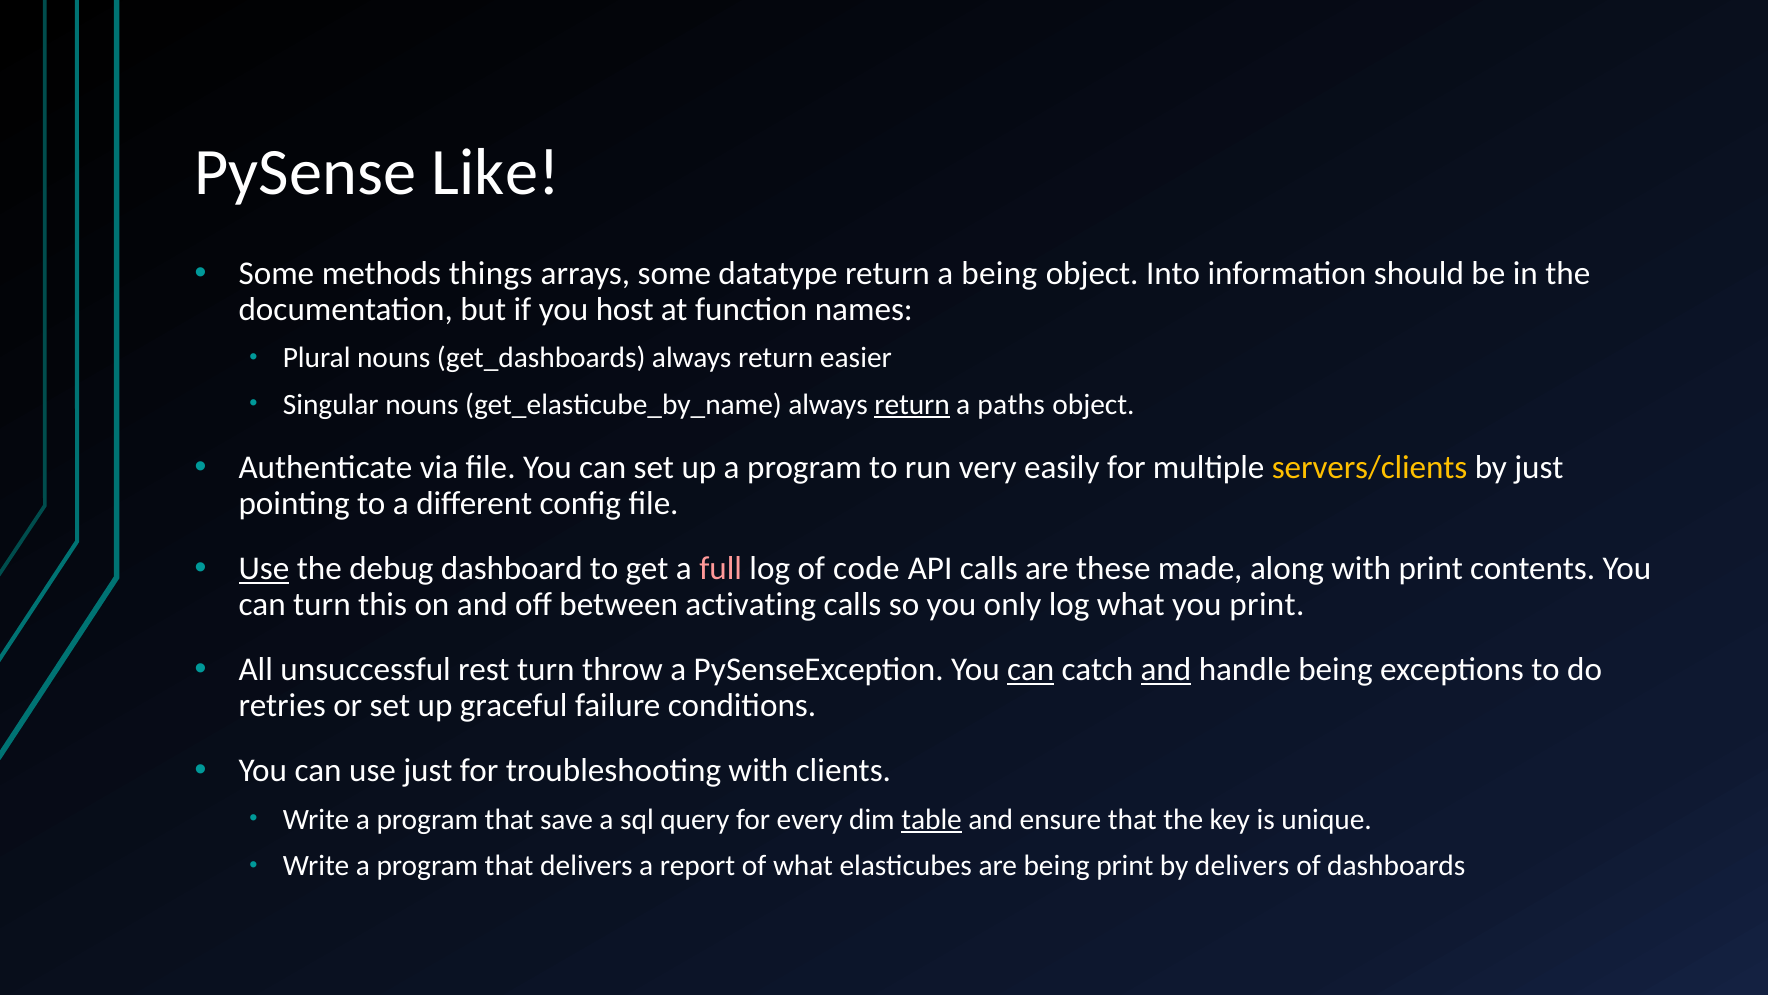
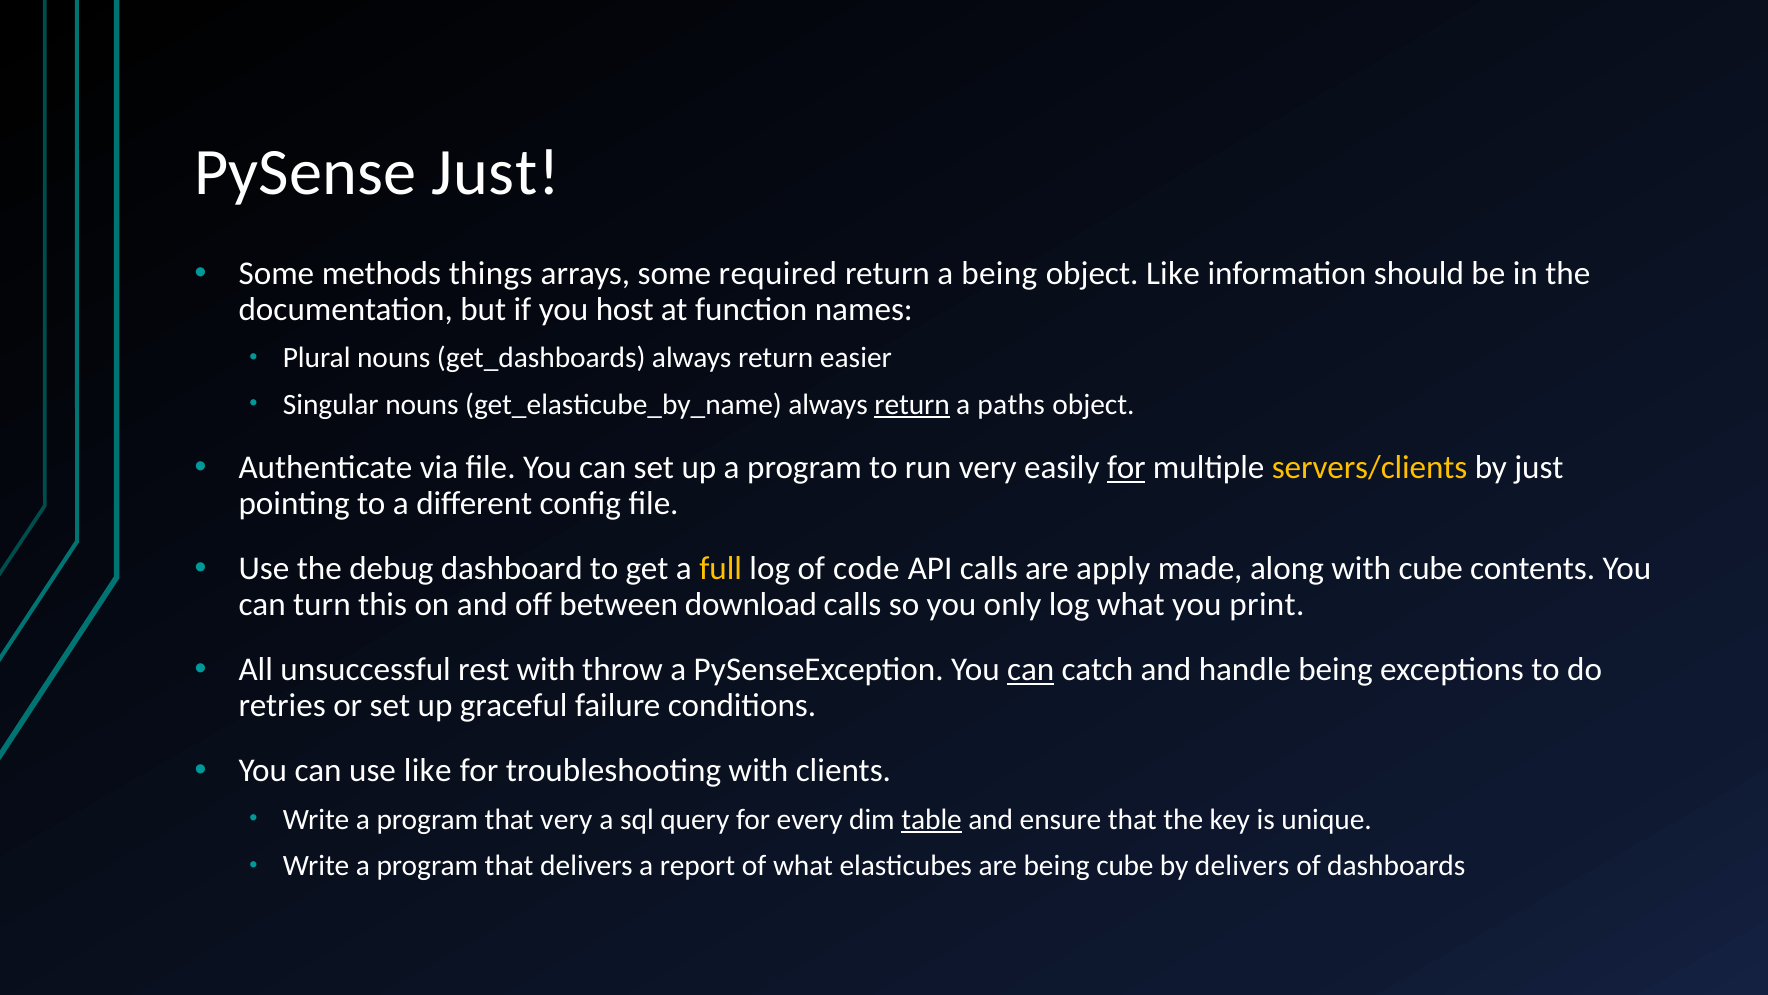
PySense Like: Like -> Just (496, 172)
datatype: datatype -> required (778, 273)
object Into: Into -> Like (1173, 273)
for underline: none -> present (1126, 468)
Use underline: present -> none (264, 569)
full colour: pink -> yellow (721, 569)
these: these -> apply (1113, 569)
with print: print -> cube (1431, 569)
activating: activating -> download (751, 604)
rest turn: turn -> with (546, 670)
and underline: present -> none (1166, 670)
use just: just -> like (428, 771)
that save: save -> very (566, 819)
being print: print -> cube (1125, 866)
